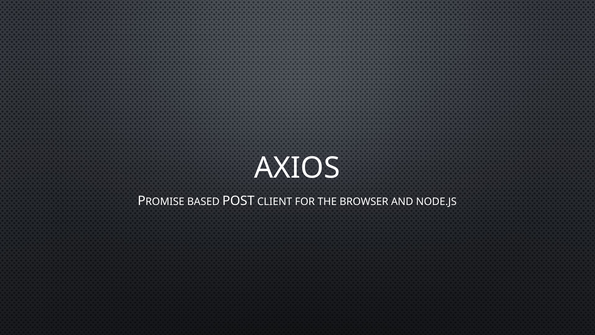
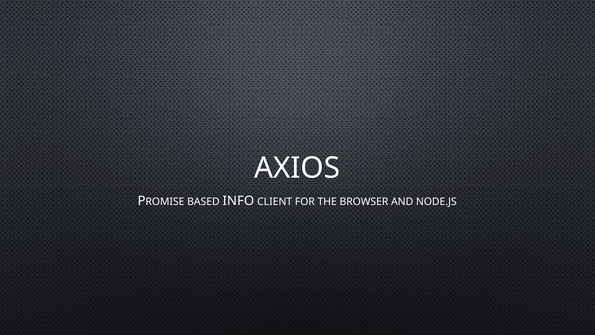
POST: POST -> INFO (238, 201)
